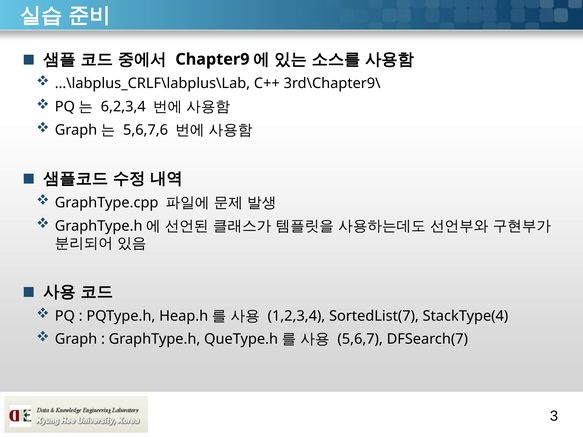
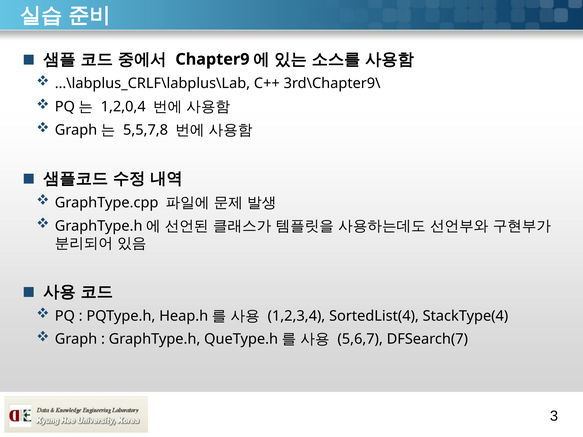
6,2,3,4: 6,2,3,4 -> 1,2,0,4 (123, 107)
5,6,7,6: 5,6,7,6 -> 5,5,7,8 (146, 130)
SortedList(7: SortedList(7 -> SortedList(4 (374, 316)
